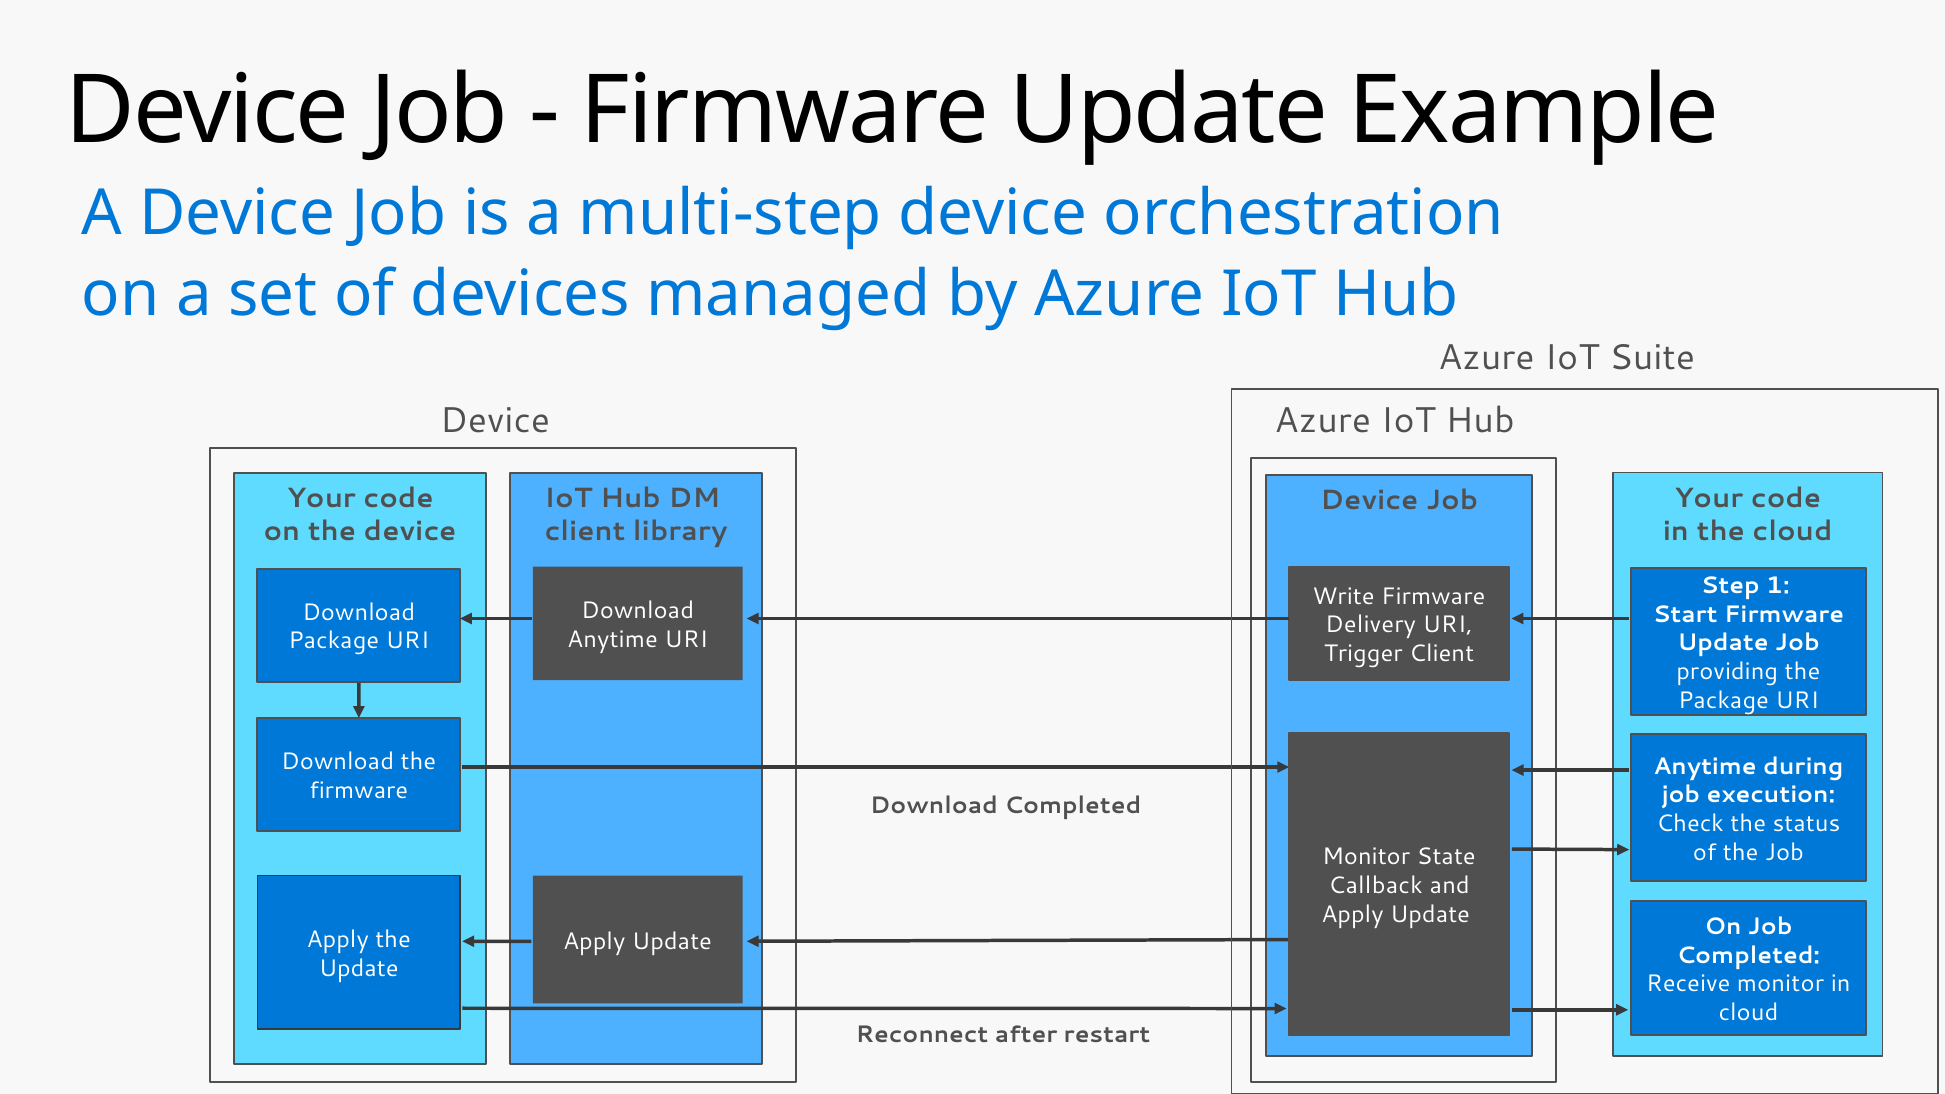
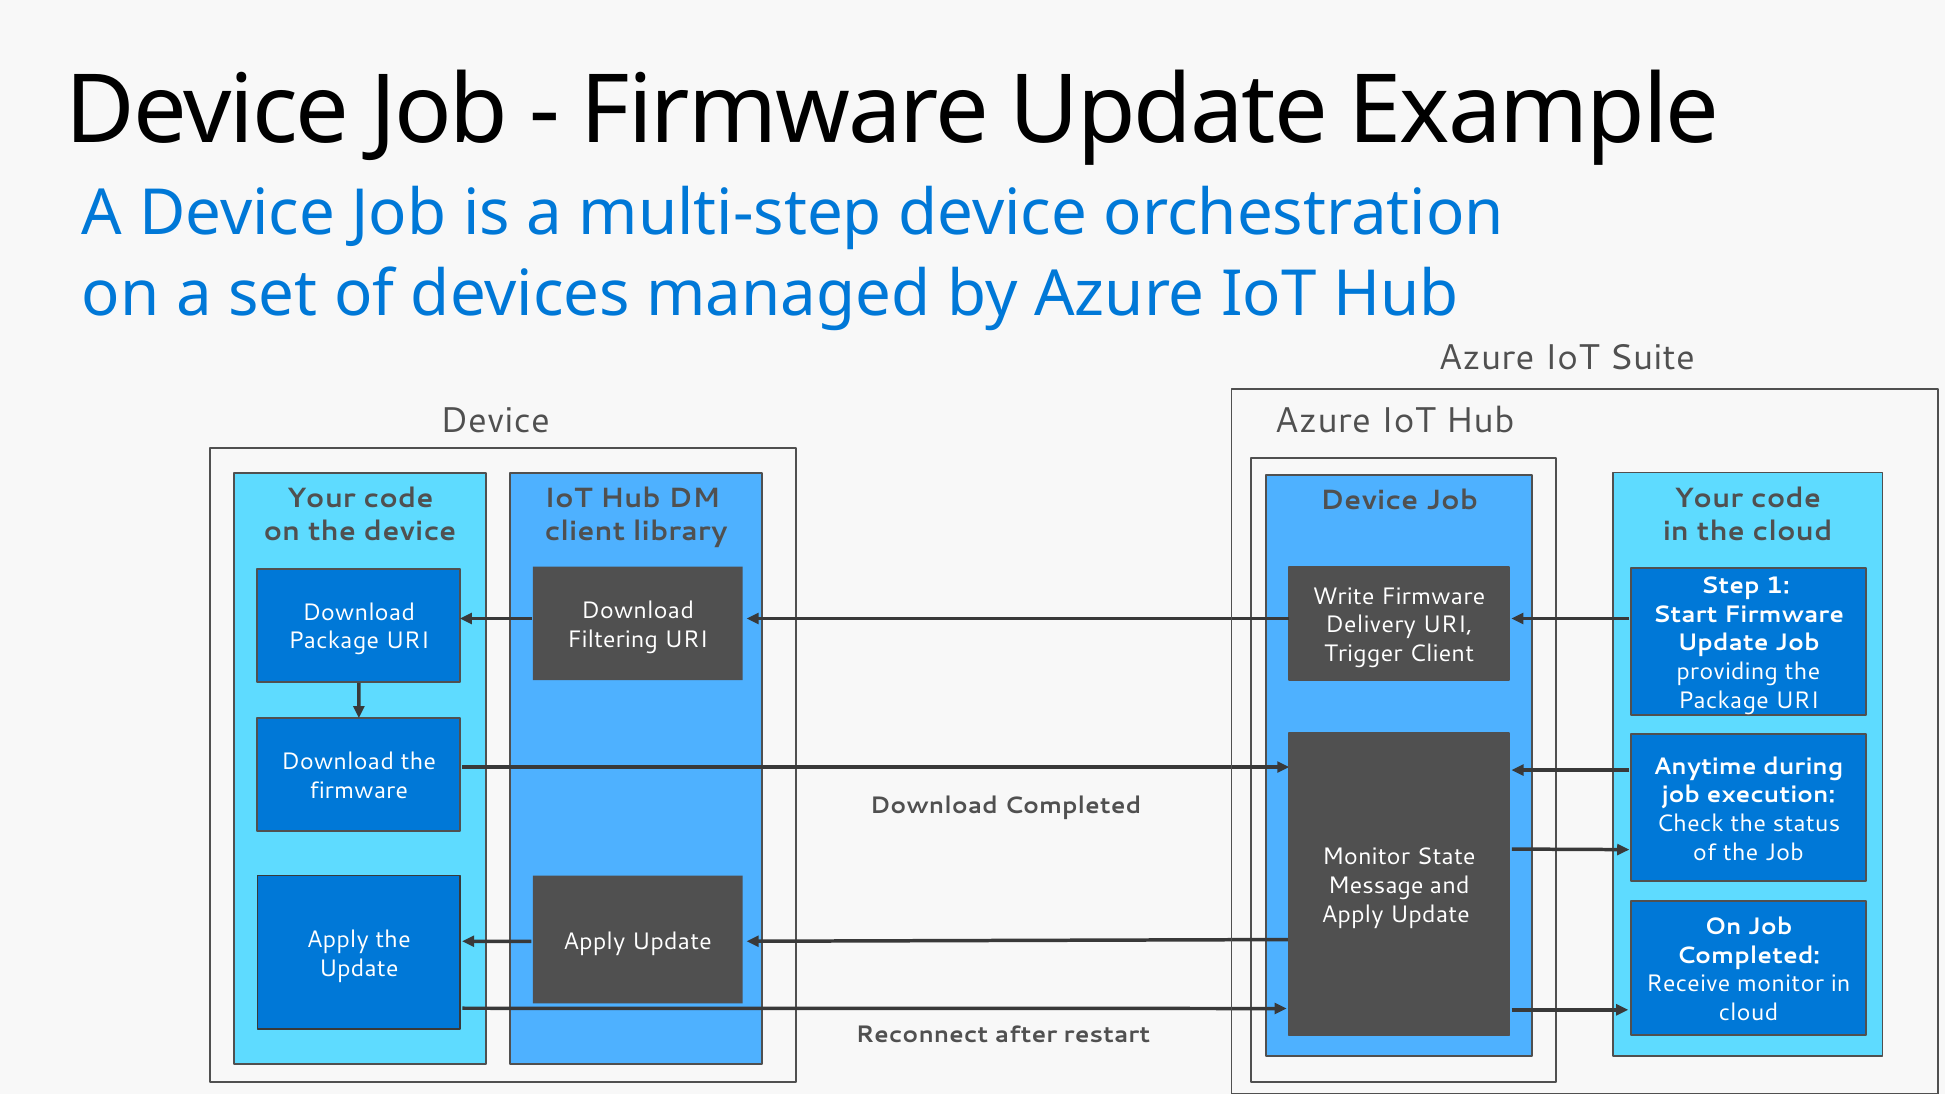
Anytime: Anytime -> Filtering (613, 639)
Callback: Callback -> Message (1376, 886)
